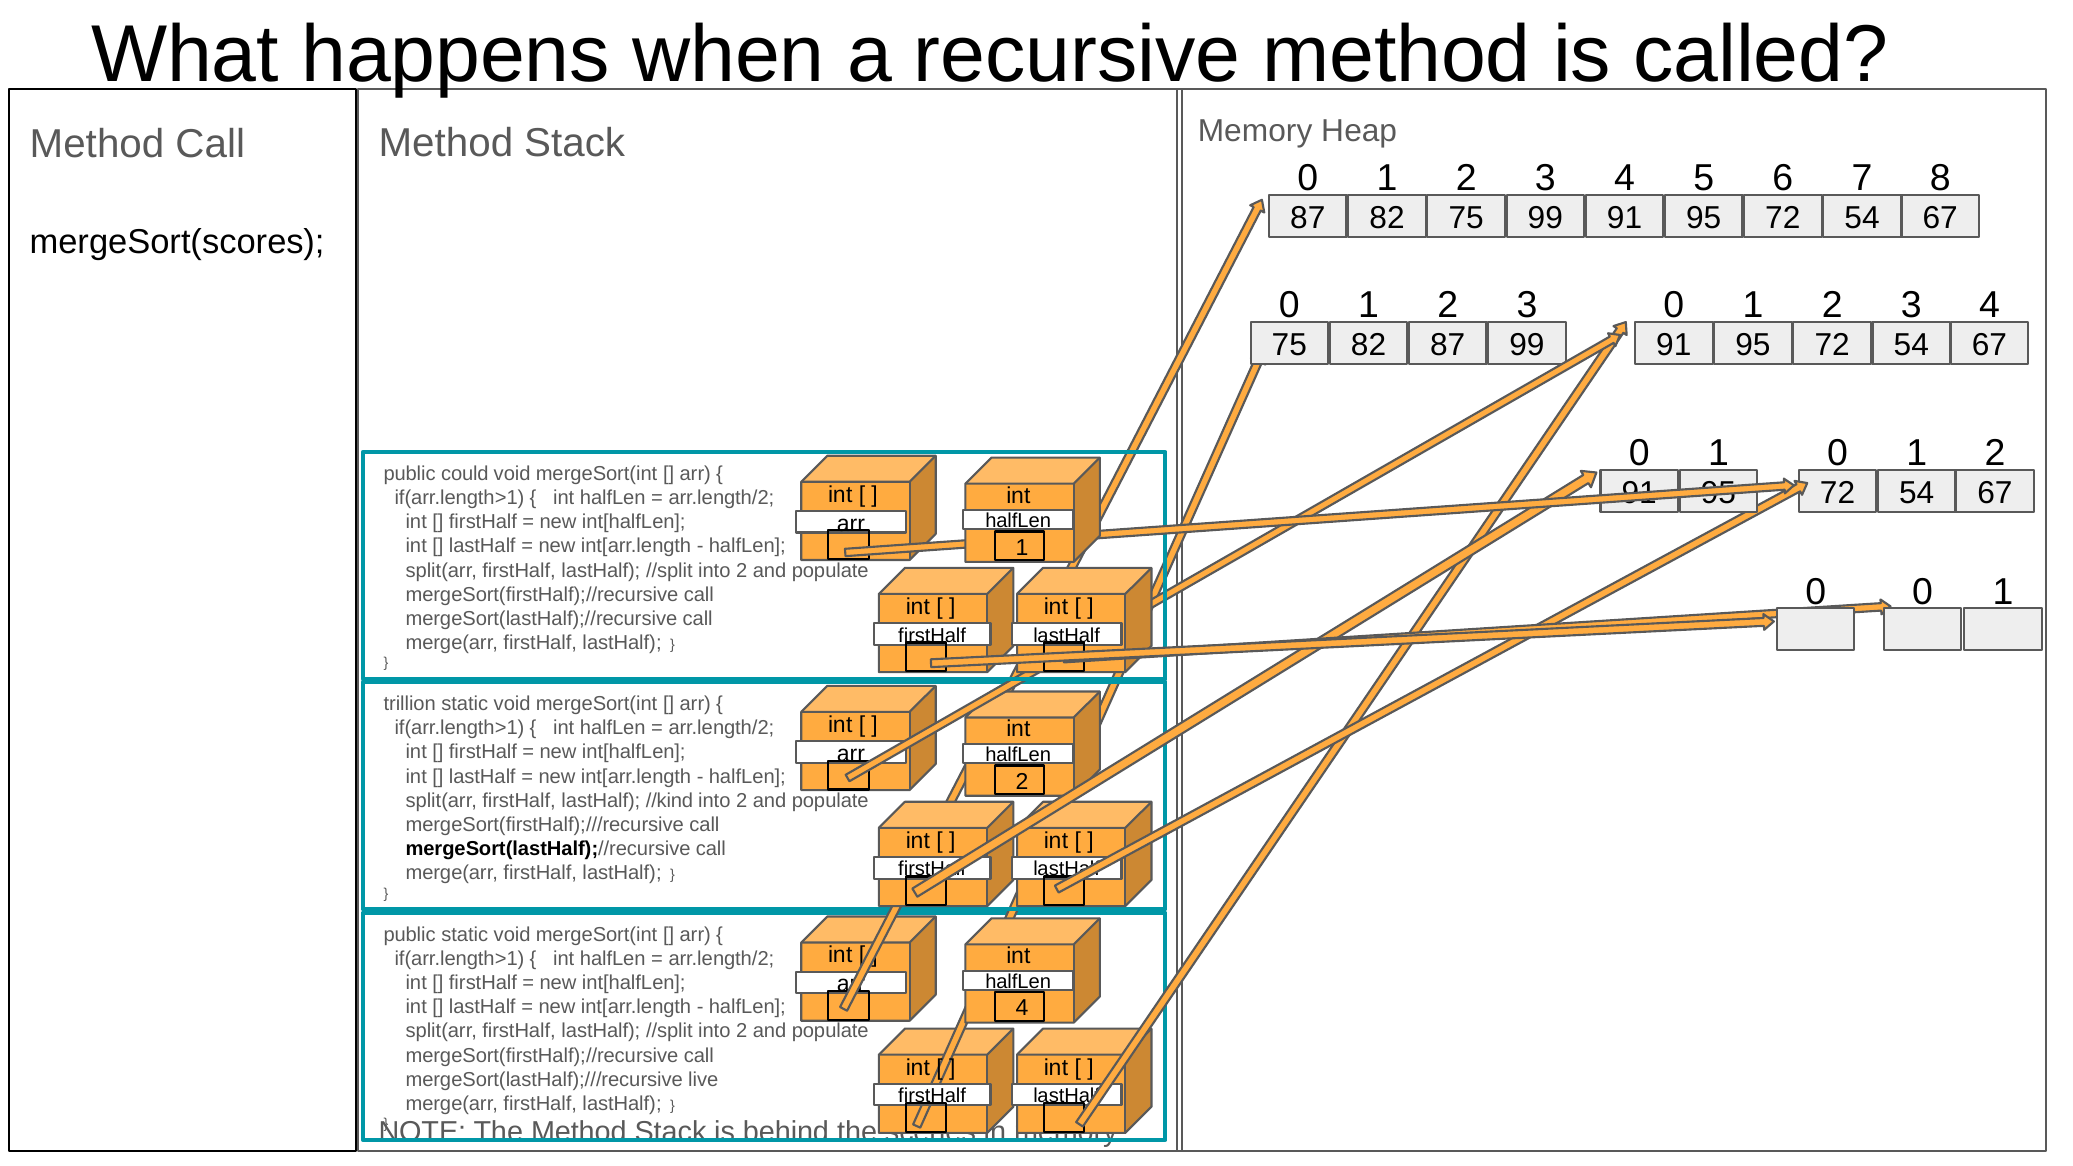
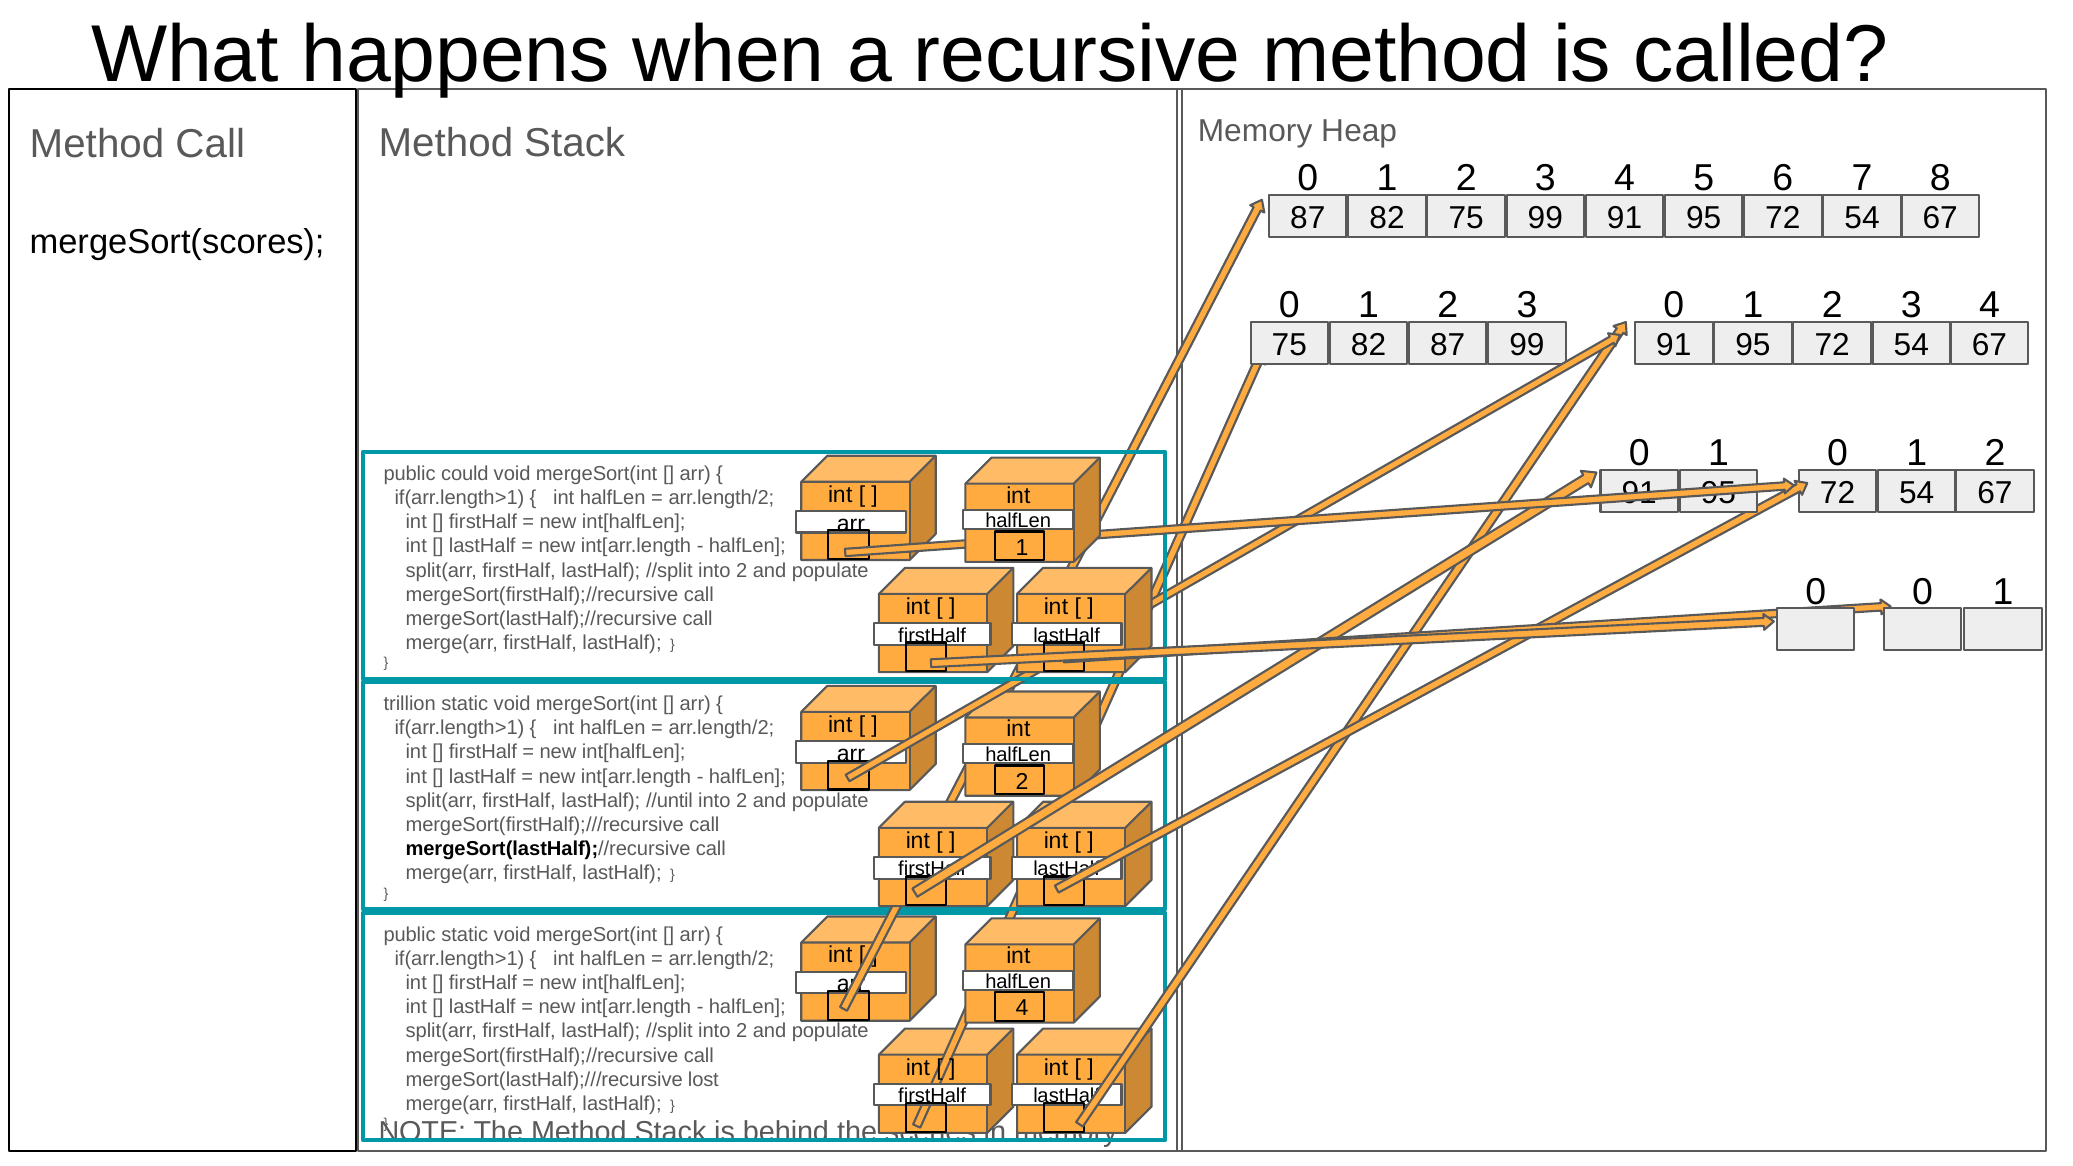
//kind: //kind -> //until (669, 801)
live: live -> lost (703, 1080)
